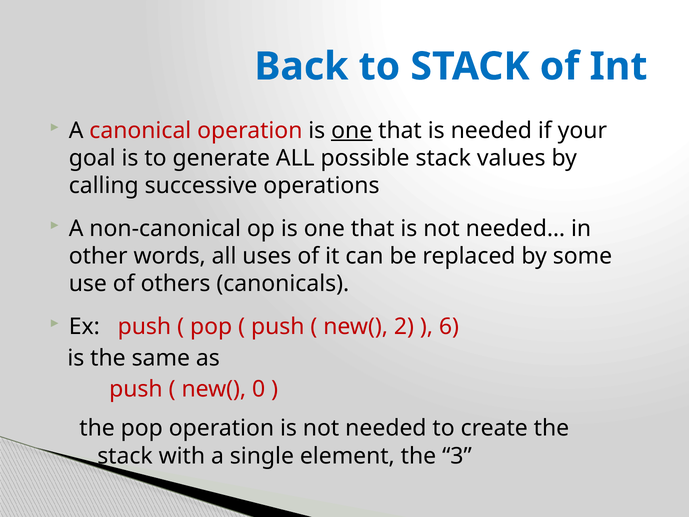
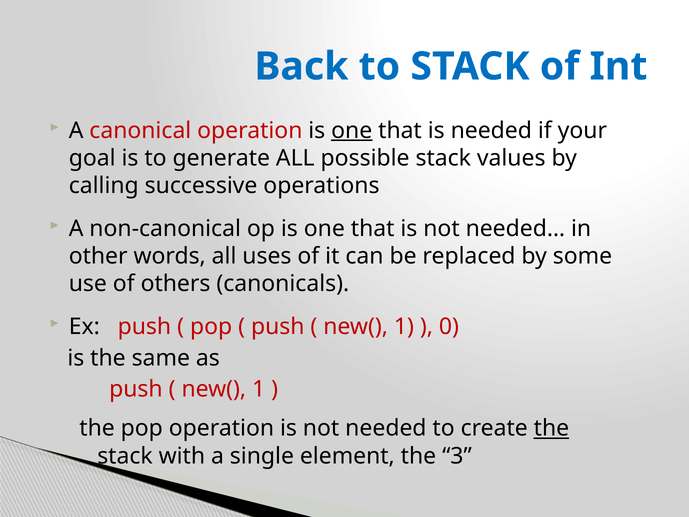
2: 2 -> 1 (404, 326)
6: 6 -> 0 (449, 326)
0: 0 -> 1 (259, 389)
the underline: none -> present (551, 428)
